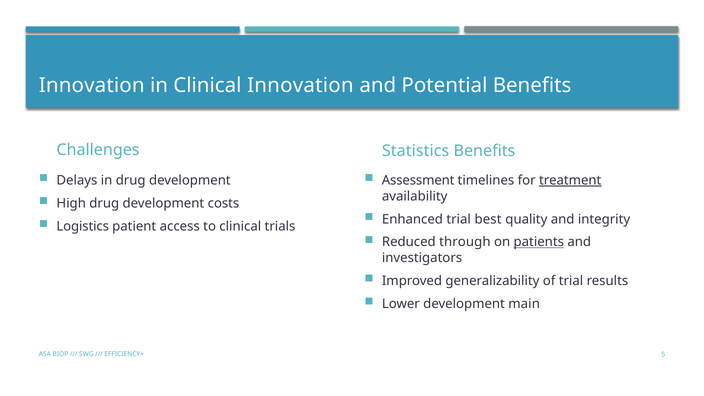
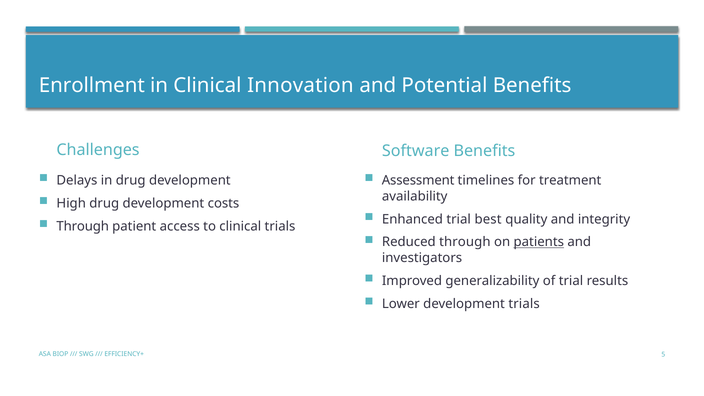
Innovation: Innovation -> Enrollment (92, 86)
Statistics: Statistics -> Software (416, 151)
treatment underline: present -> none (570, 180)
Logistics: Logistics -> Through (83, 226)
development main: main -> trials (524, 304)
